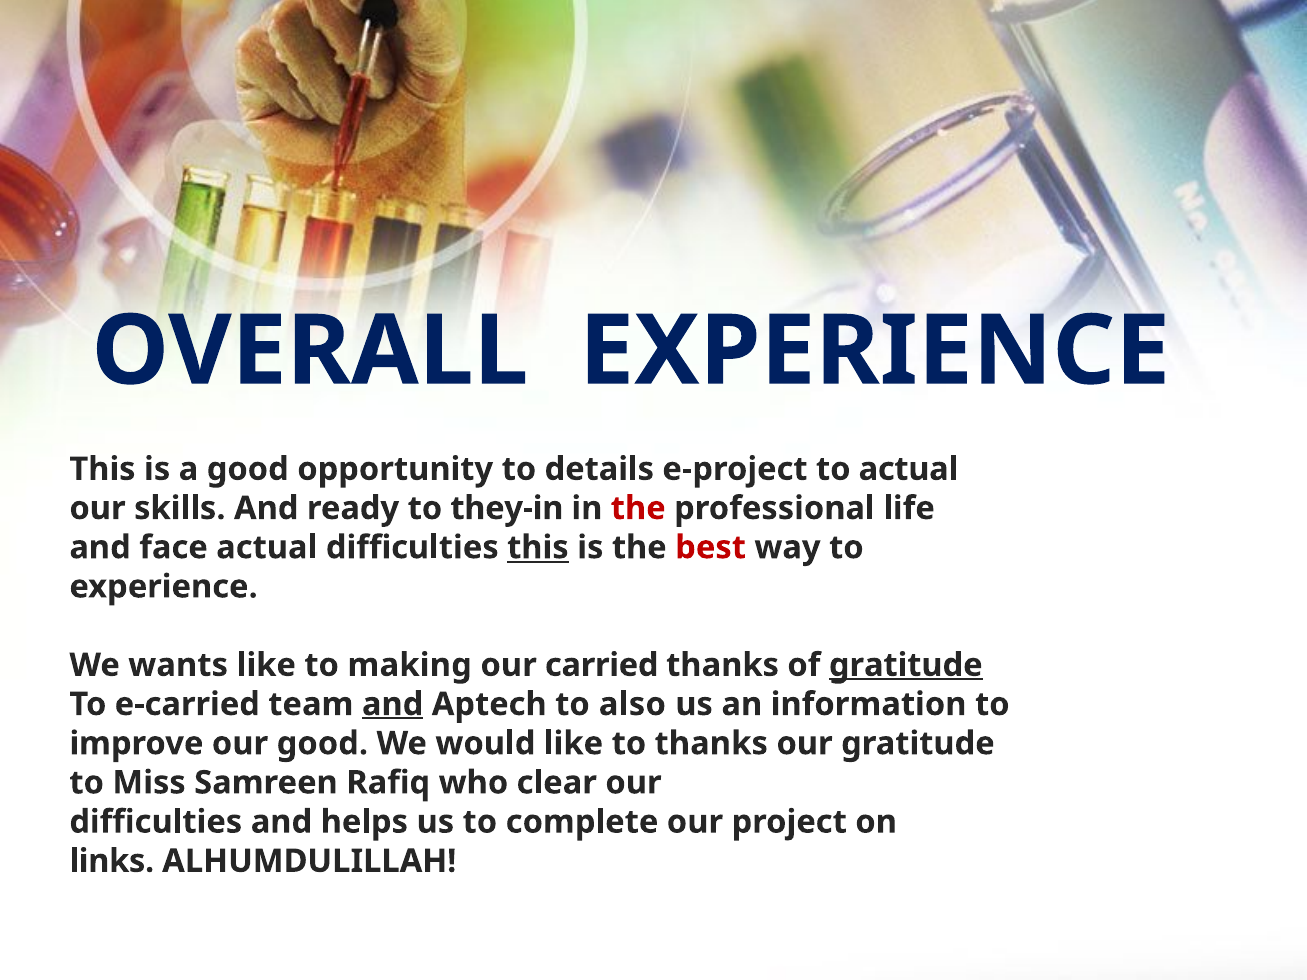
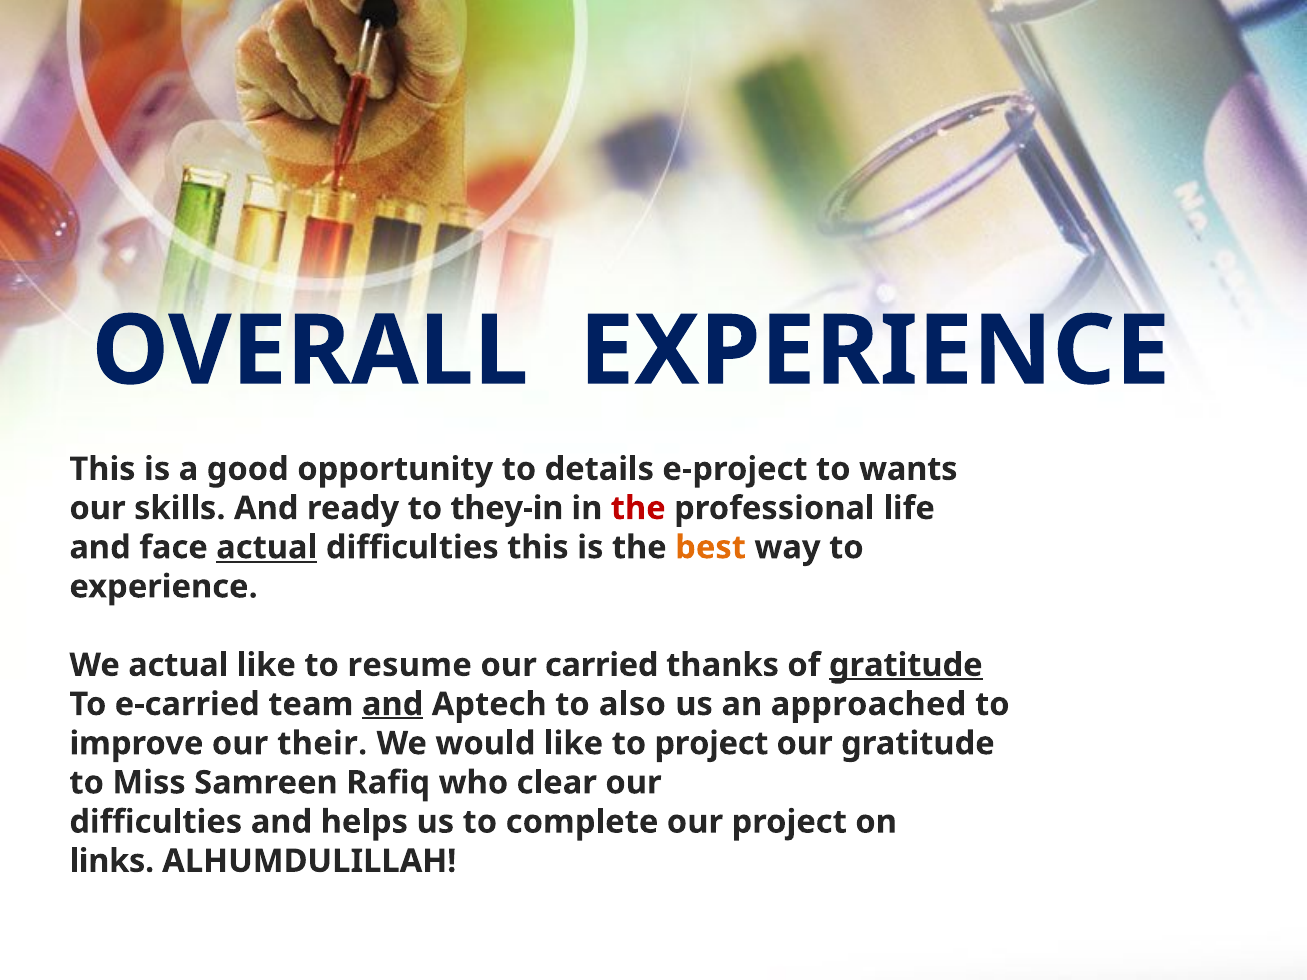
to actual: actual -> wants (908, 469)
actual underline: none -> present (267, 548)
this underline: present -> none (538, 548)
best colour: red -> orange (711, 548)
We wants: wants -> actual (178, 665)
making: making -> resume (410, 665)
information: information -> approached (868, 704)
our good: good -> their (322, 744)
to thanks: thanks -> project (711, 744)
